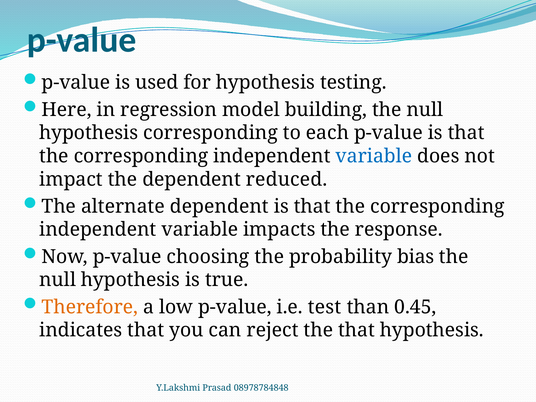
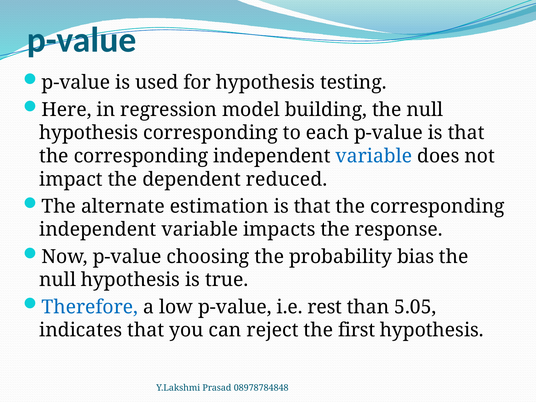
alternate dependent: dependent -> estimation (219, 206)
Therefore colour: orange -> blue (90, 307)
test: test -> rest (325, 307)
0.45: 0.45 -> 5.05 (415, 307)
the that: that -> first (357, 330)
